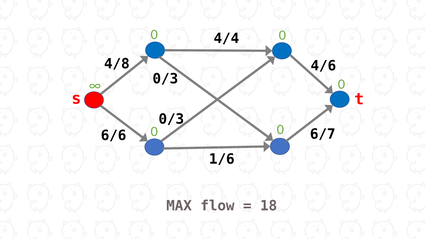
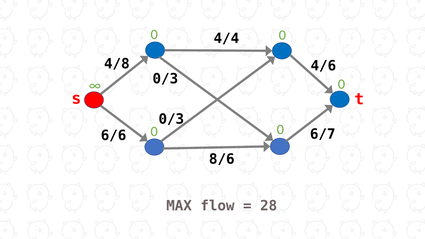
1/6: 1/6 -> 8/6 (222, 159)
18: 18 -> 28 (269, 206)
